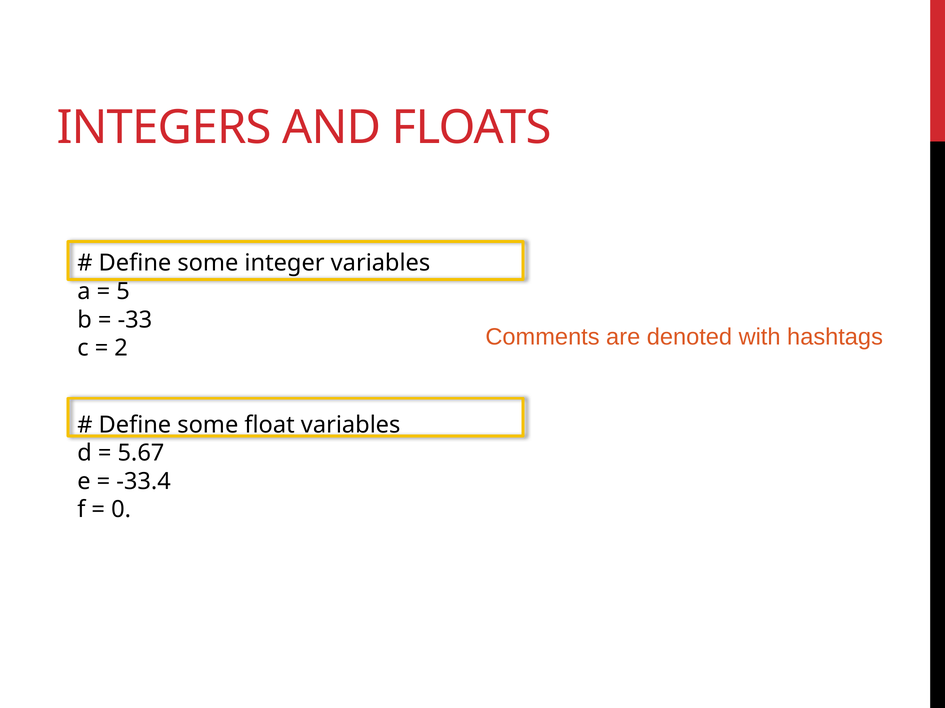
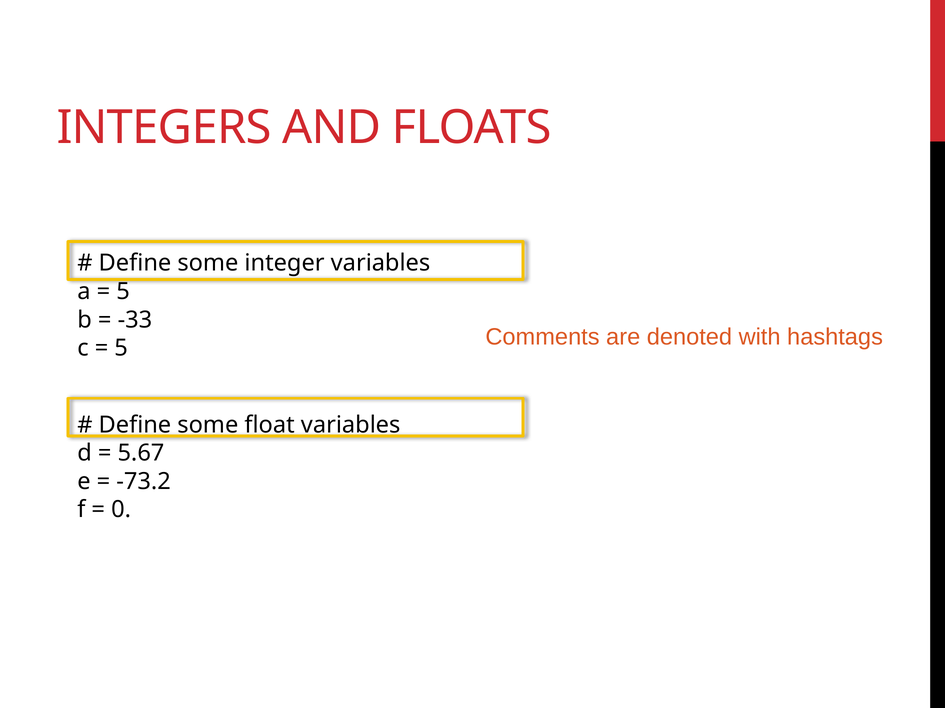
2: 2 -> 5 (121, 349)
-33.4: -33.4 -> -73.2 (144, 482)
